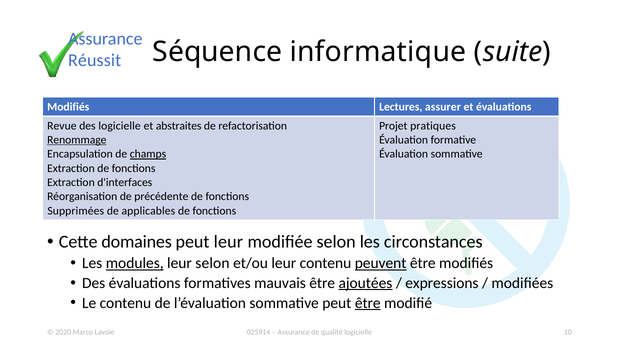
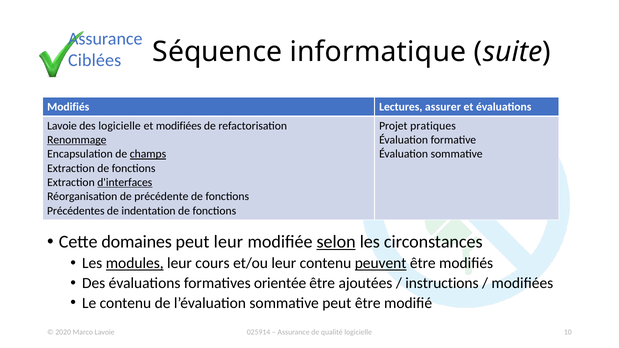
Réussit: Réussit -> Ciblées (95, 60)
Revue: Revue -> Lavoie (62, 126)
et abstraites: abstraites -> modifiées (179, 126)
d'interfaces underline: none -> present (125, 182)
Supprimées: Supprimées -> Précédentes (76, 211)
applicables: applicables -> indentation (149, 211)
selon underline: none -> present (336, 242)
leur selon: selon -> cours (213, 263)
mauvais: mauvais -> orientée (280, 283)
ajoutées underline: present -> none (365, 283)
expressions: expressions -> instructions (442, 283)
être underline: present -> none (368, 303)
